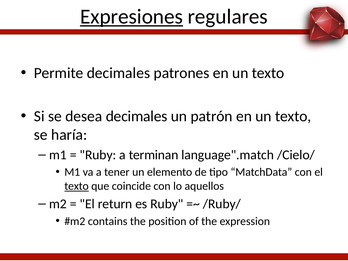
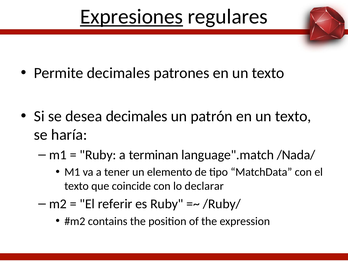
/Cielo/: /Cielo/ -> /Nada/ (296, 155)
texto underline: present -> none (77, 186)
aquellos: aquellos -> declarar (204, 186)
return: return -> referir (115, 204)
